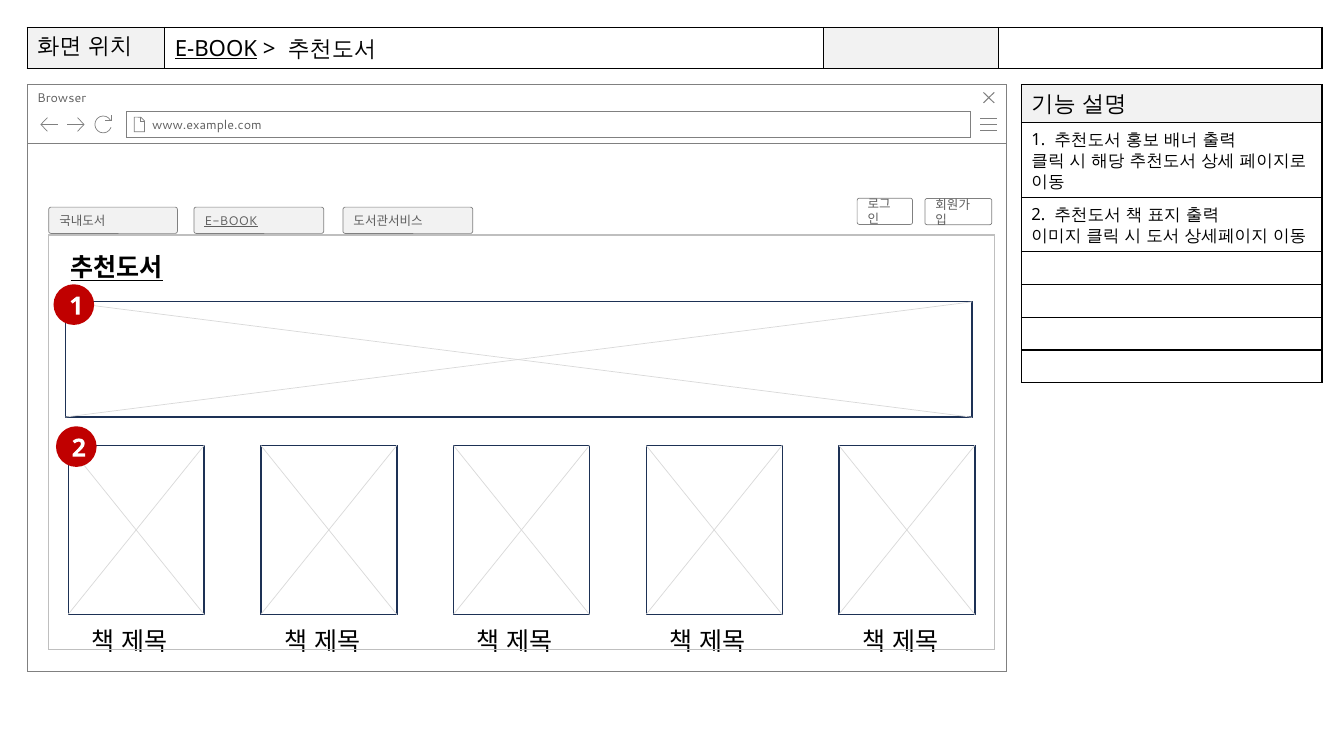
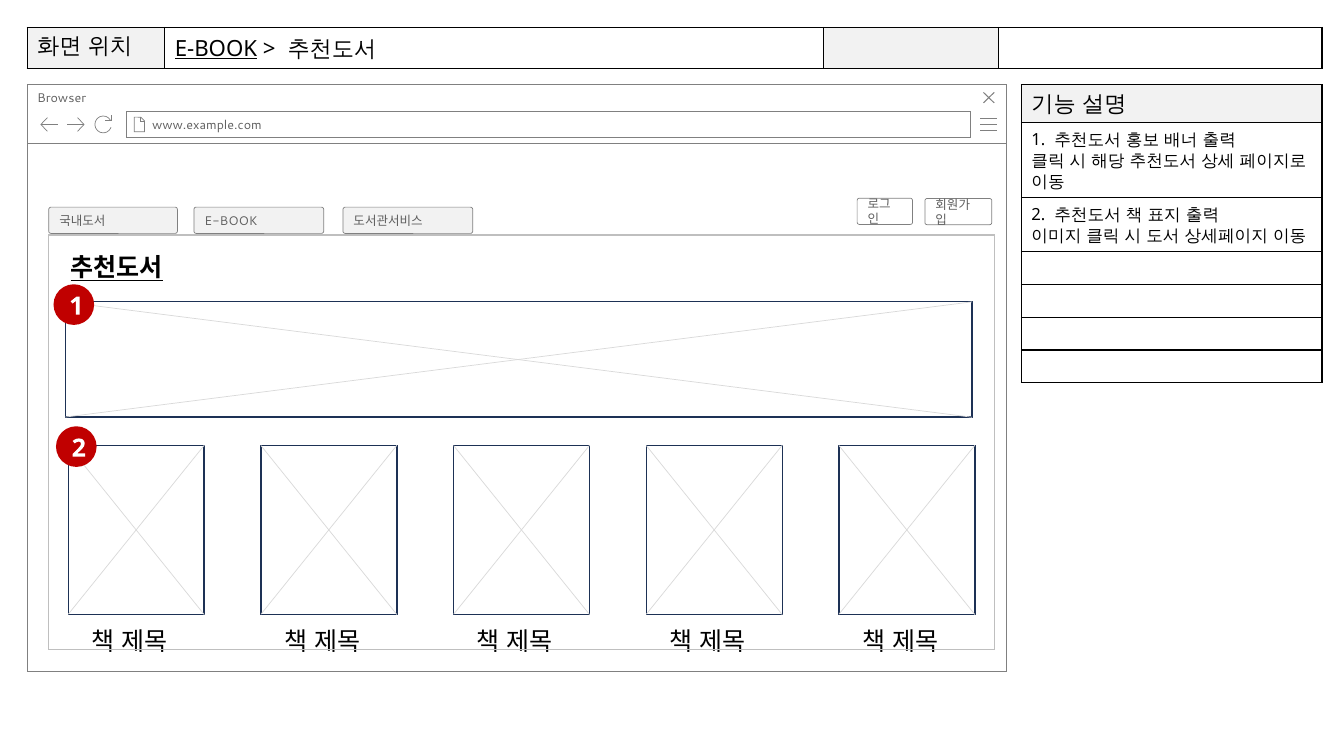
E-BOOK underline: present -> none (231, 221)
